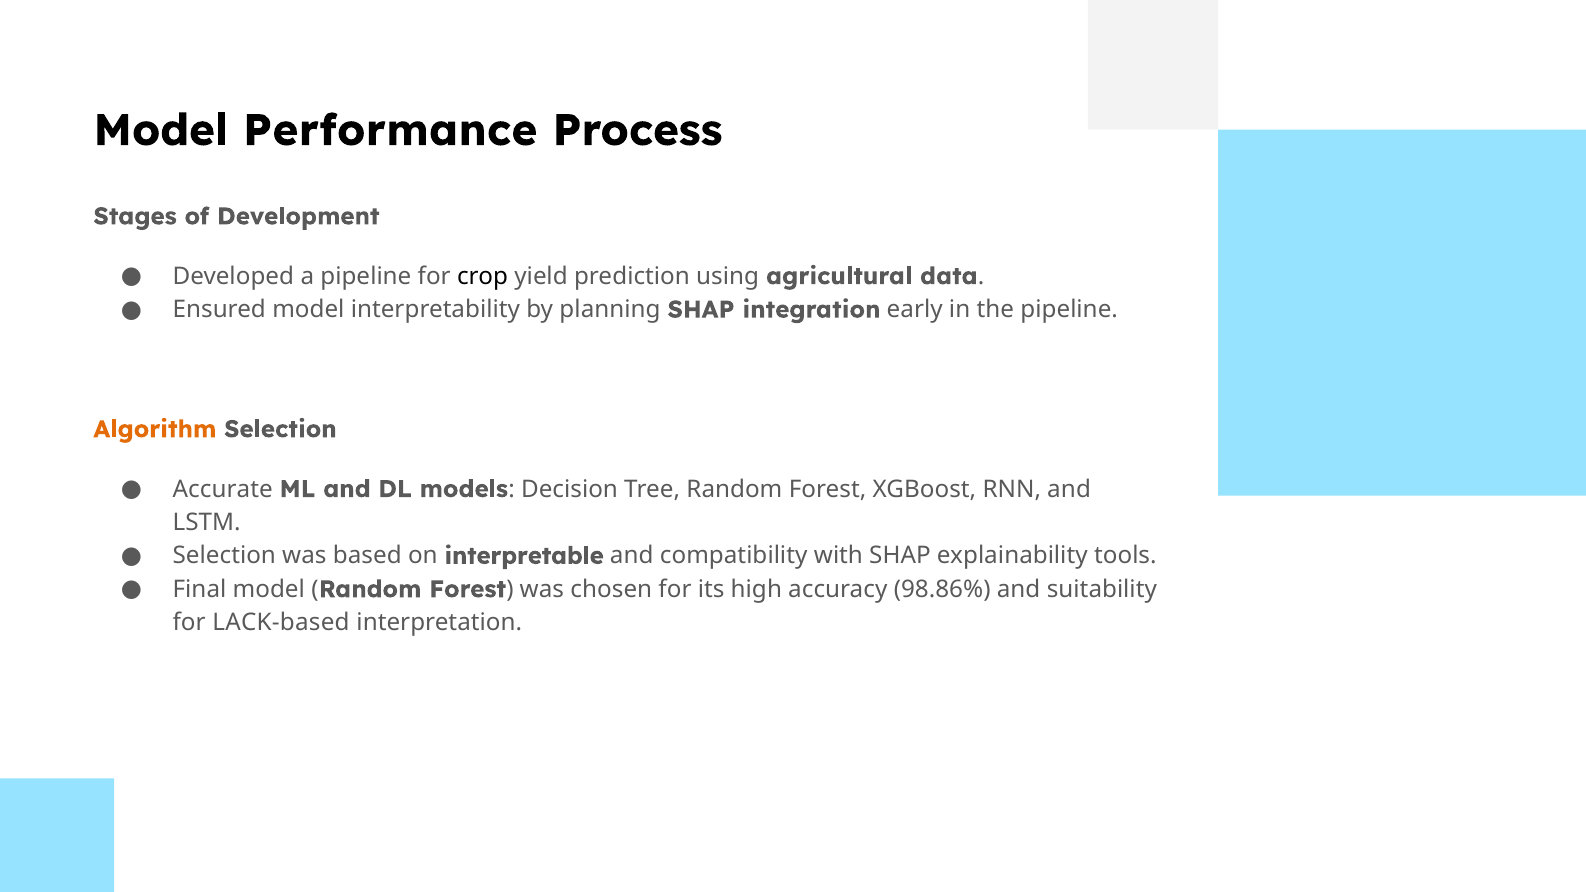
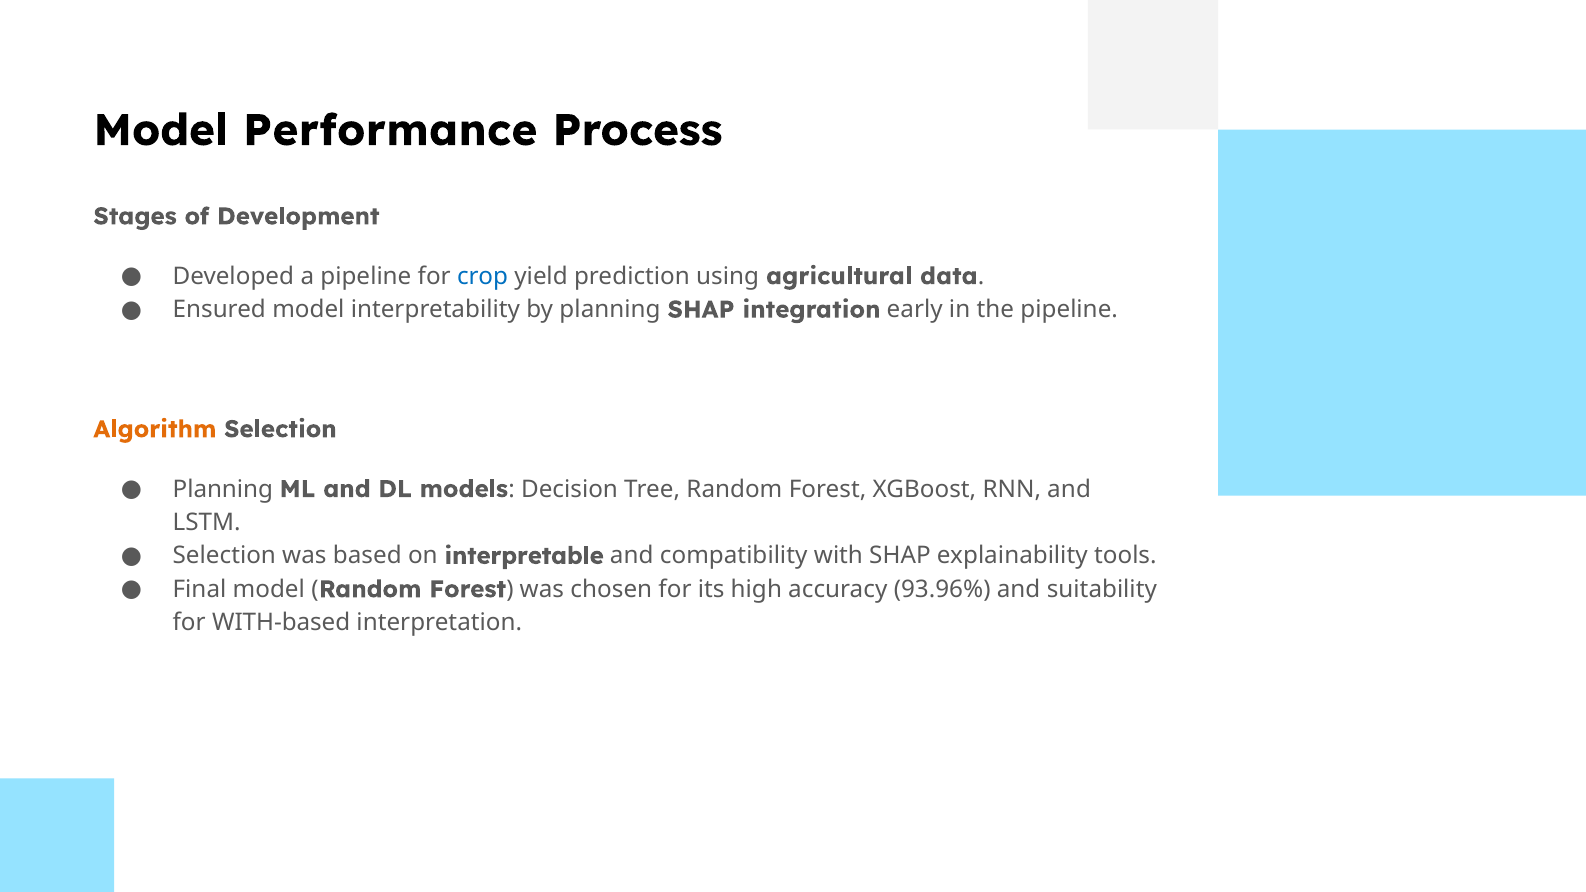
crop colour: black -> blue (482, 276)
Accurate: Accurate -> Planning (223, 489)
98.86%: 98.86% -> 93.96% (942, 589)
LACK-based: LACK-based -> WITH-based (281, 623)
